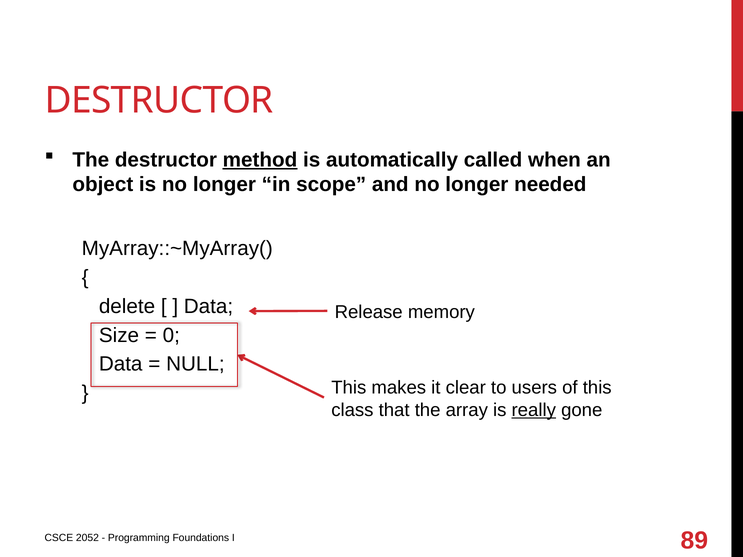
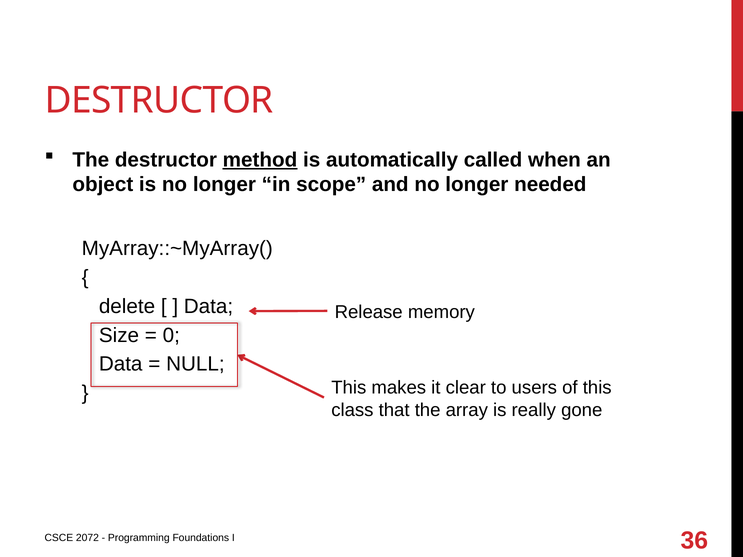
really underline: present -> none (534, 410)
2052: 2052 -> 2072 (87, 538)
89: 89 -> 36 (694, 541)
